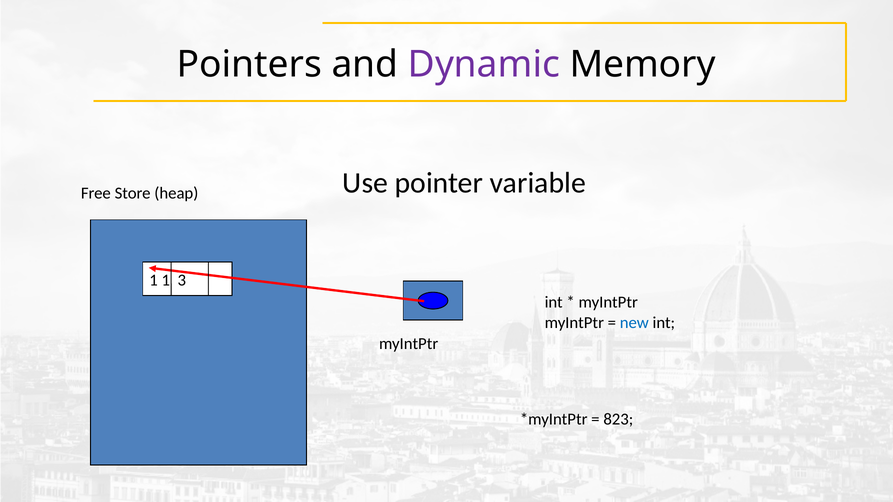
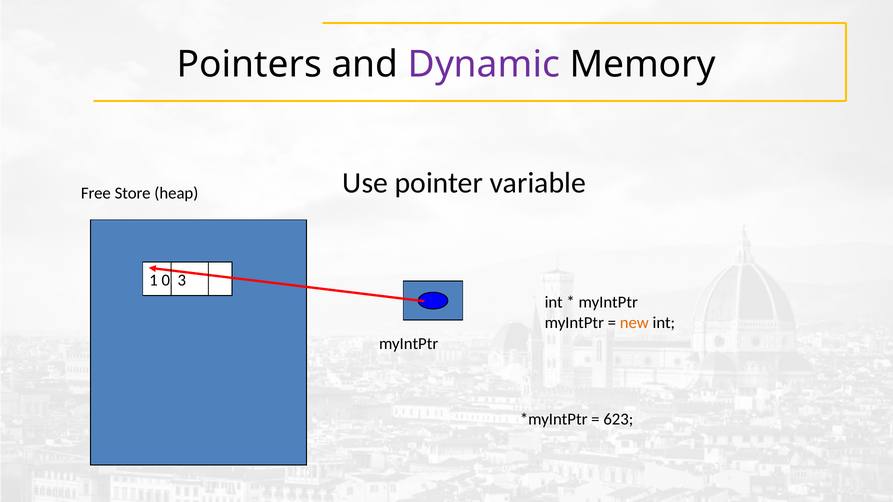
1 1: 1 -> 0 (166, 280)
new colour: blue -> orange (634, 323)
823: 823 -> 623 (618, 419)
